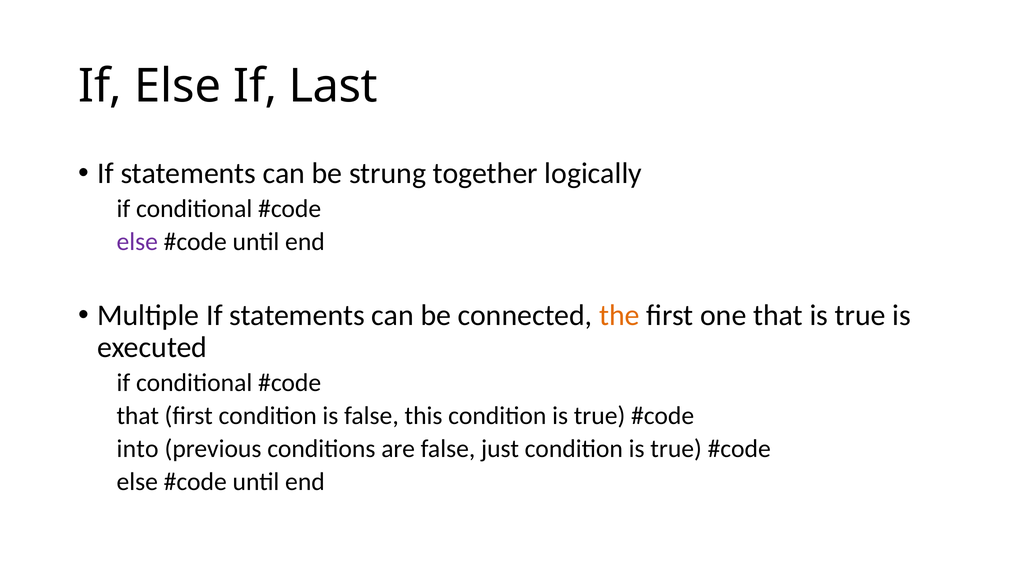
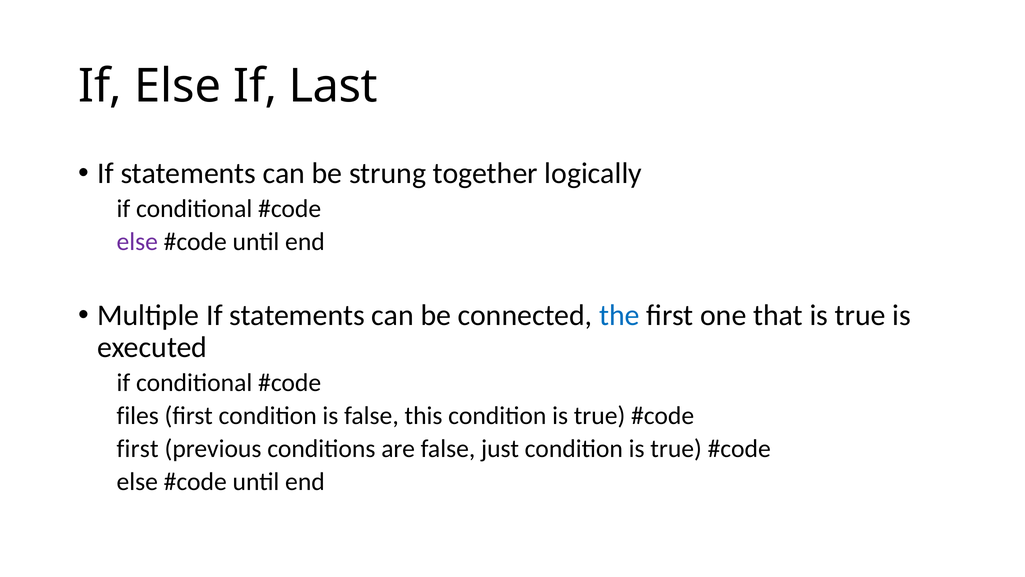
the colour: orange -> blue (619, 315)
that: that -> files (138, 416)
into: into -> first (138, 449)
